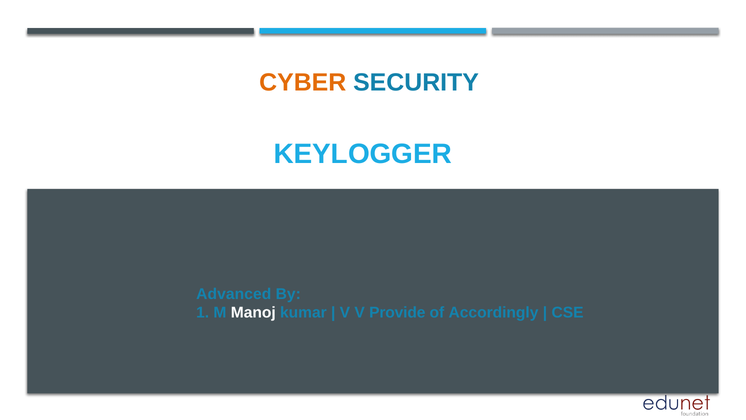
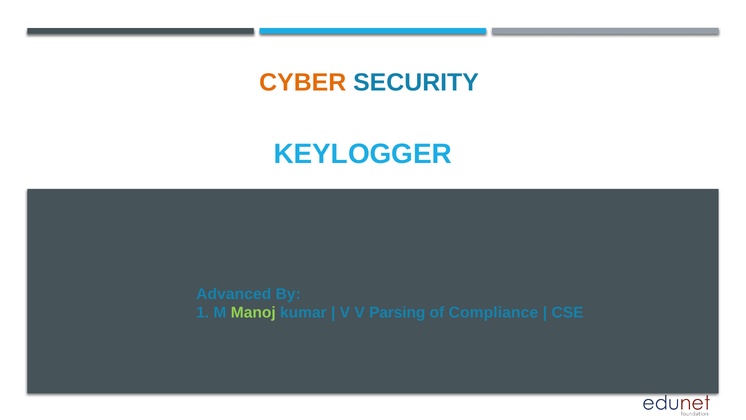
Manoj colour: white -> light green (253, 312)
Provide: Provide -> Parsing (397, 312)
Accordingly: Accordingly -> Compliance (493, 312)
